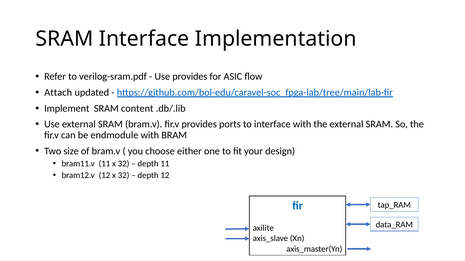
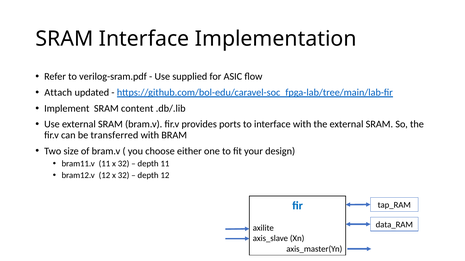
Use provides: provides -> supplied (190, 77)
endmodule: endmodule -> transferred (114, 135)
